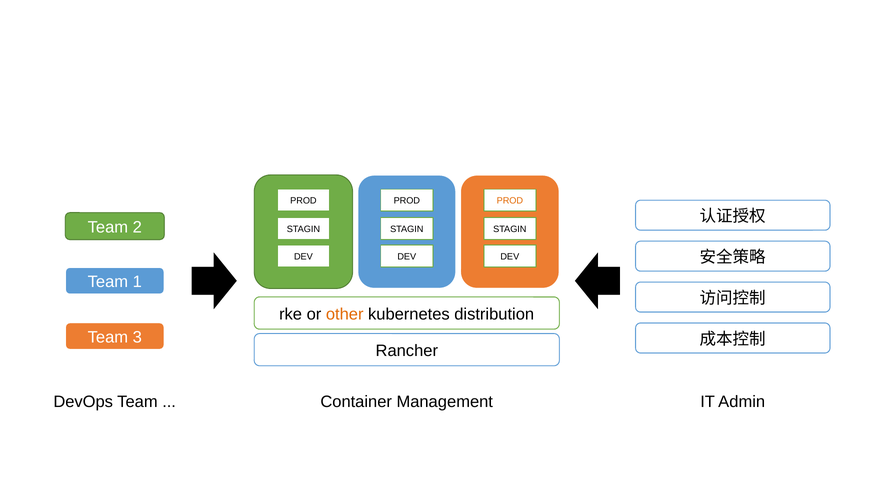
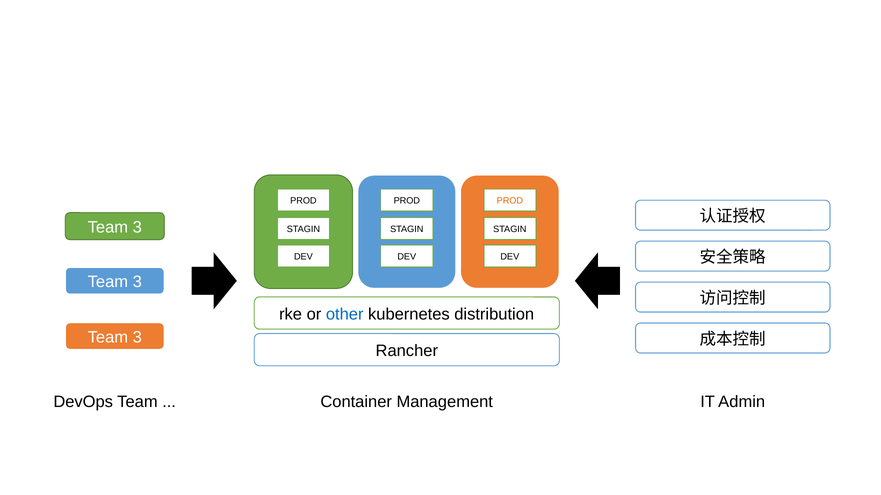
2: 2 -> 3 (137, 228)
1: 1 -> 3 (137, 282)
other colour: orange -> blue (345, 315)
